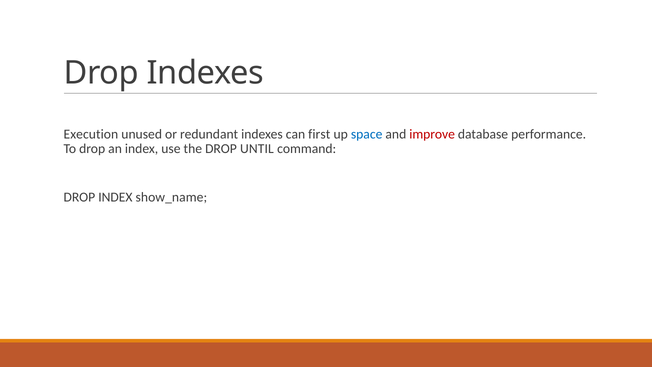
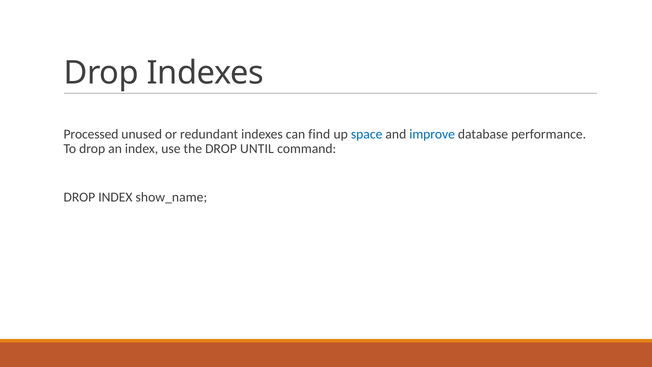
Execution: Execution -> Processed (91, 134)
first: first -> find (319, 134)
improve colour: red -> blue (432, 134)
